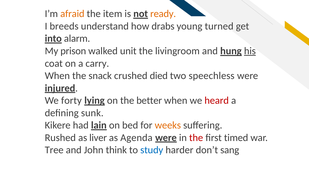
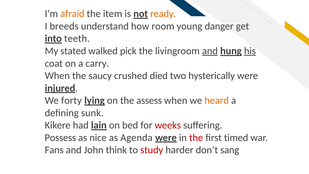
drabs: drabs -> room (163, 26)
turned: turned -> danger (219, 26)
alarm: alarm -> teeth (77, 39)
prison: prison -> stated (73, 51)
unit: unit -> pick (128, 51)
and underline: none -> present (210, 51)
snack: snack -> saucy (100, 76)
speechless: speechless -> hysterically (212, 76)
better: better -> assess (149, 100)
heard colour: red -> orange (217, 100)
weeks colour: orange -> red (168, 125)
Rushed: Rushed -> Possess (60, 137)
liver: liver -> nice (98, 137)
Tree: Tree -> Fans (54, 150)
study colour: blue -> red (152, 150)
